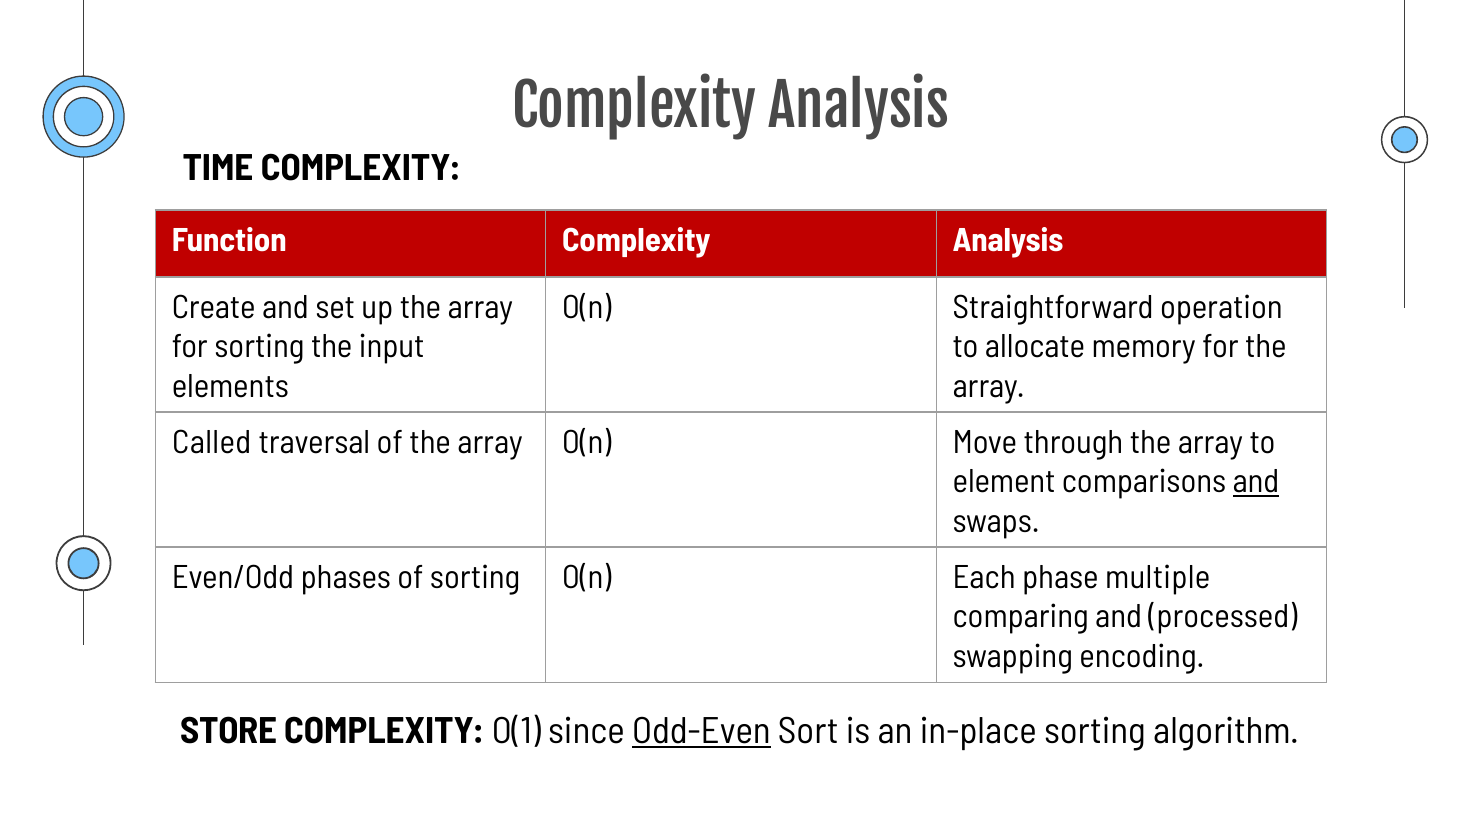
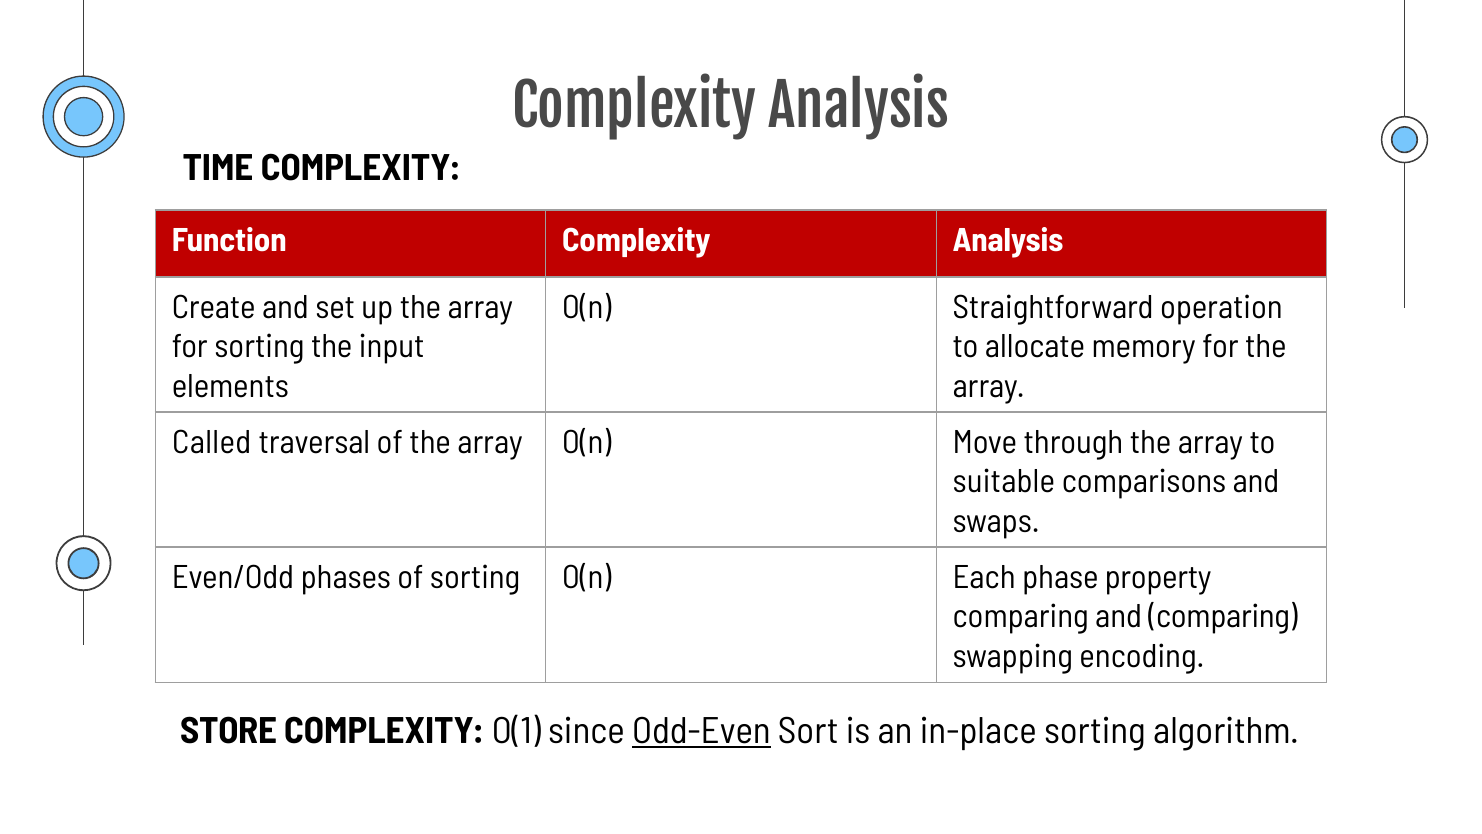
element: element -> suitable (1004, 482)
and underline: present -> none (1256, 482)
multiple: multiple -> property (1158, 577)
and processed: processed -> comparing (1223, 617)
